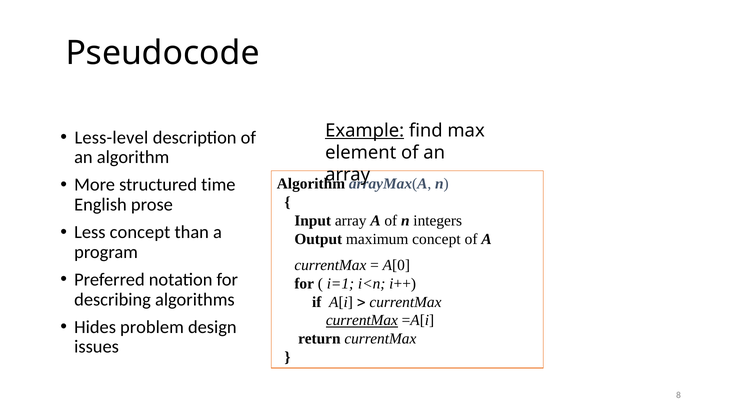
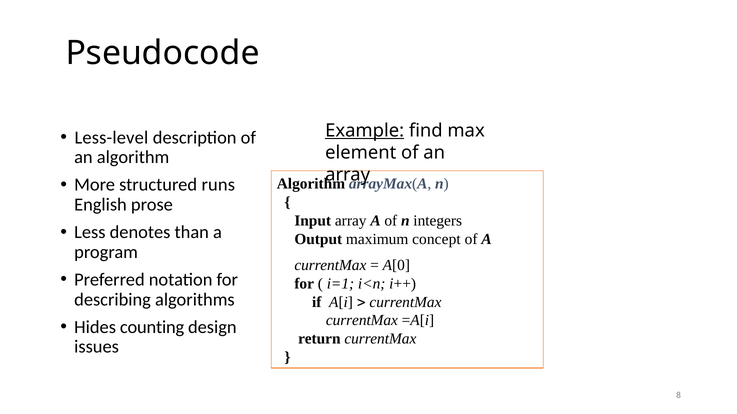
time: time -> runs (218, 185)
Less concept: concept -> denotes (140, 233)
currentMax underline: present -> none (362, 321)
problem: problem -> counting (152, 327)
